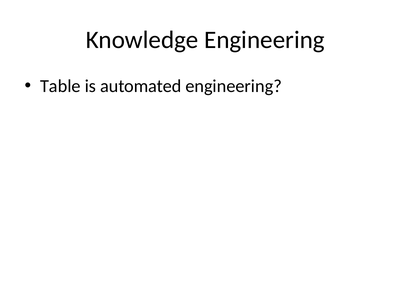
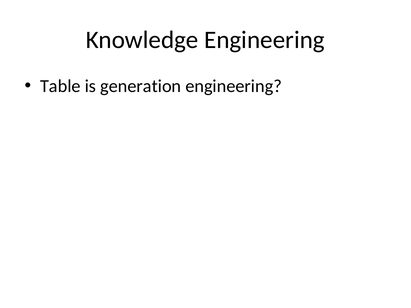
automated: automated -> generation (141, 86)
